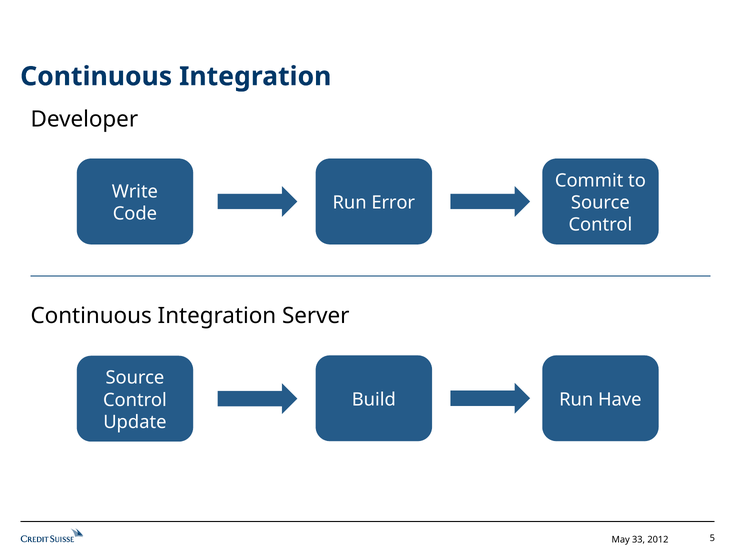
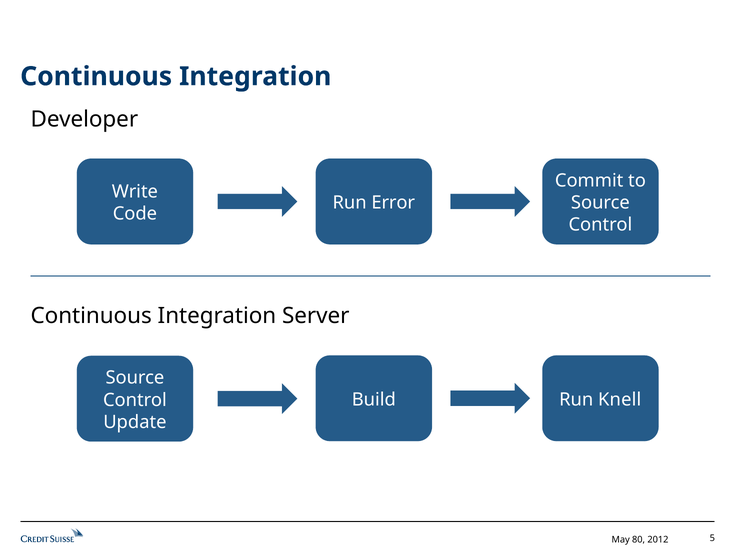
Have: Have -> Knell (620, 399)
33: 33 -> 80 (639, 539)
